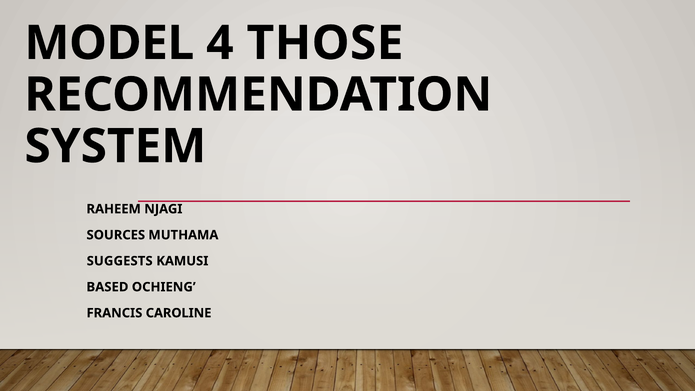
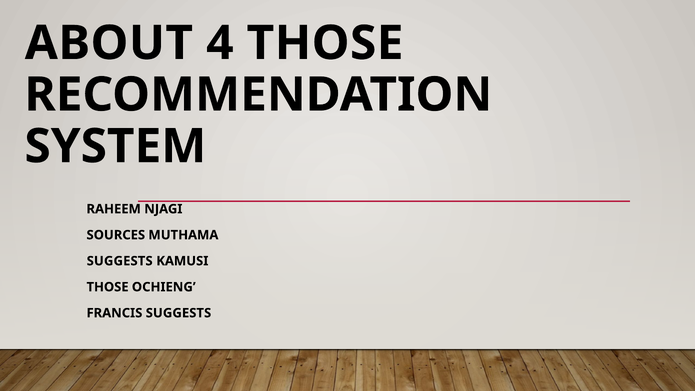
MODEL: MODEL -> ABOUT (109, 43)
BASED: BASED -> THOSE (108, 287)
FRANCIS CAROLINE: CAROLINE -> SUGGESTS (178, 313)
